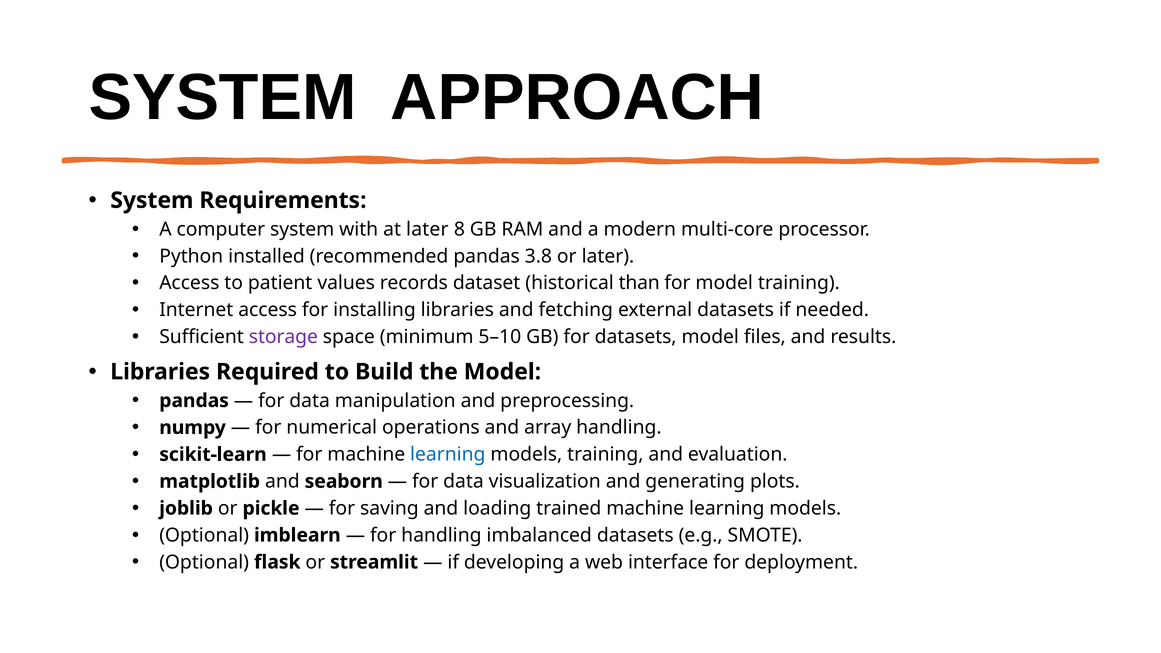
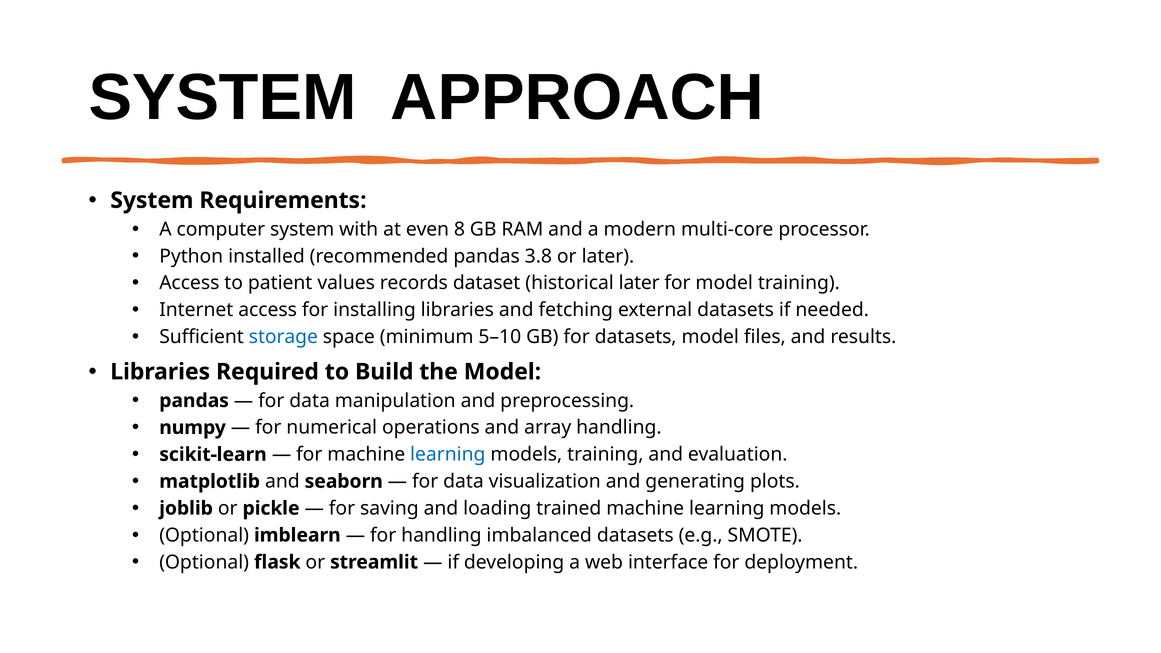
at later: later -> even (427, 229)
historical than: than -> later (639, 283)
storage colour: purple -> blue (283, 337)
